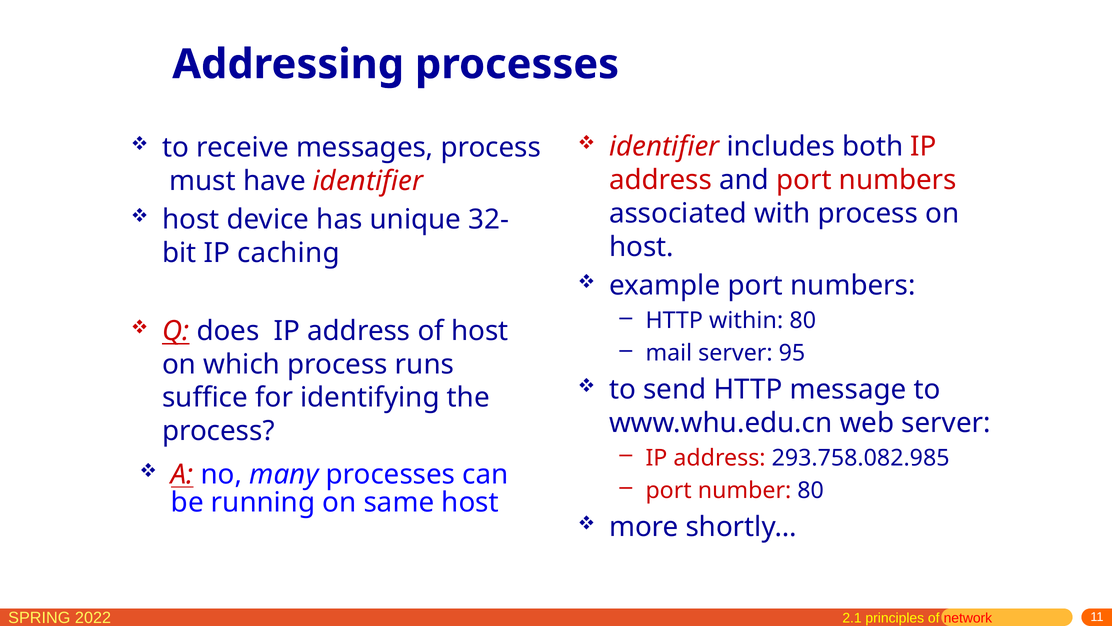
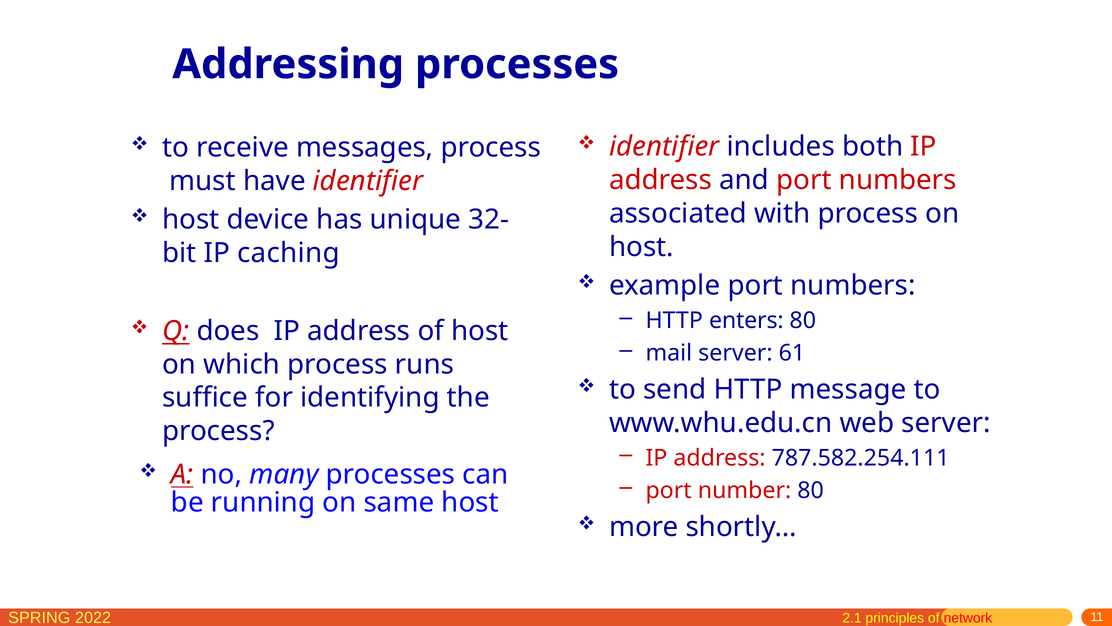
within: within -> enters (746, 320)
95: 95 -> 61 (792, 353)
293.758.082.985: 293.758.082.985 -> 787.582.254.111 (861, 458)
